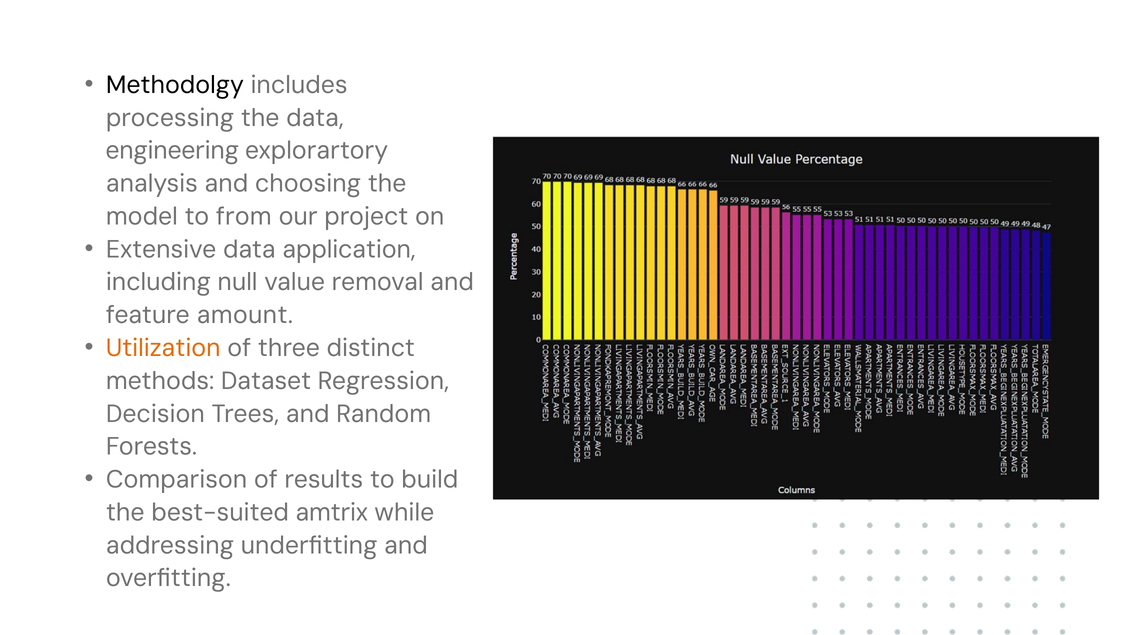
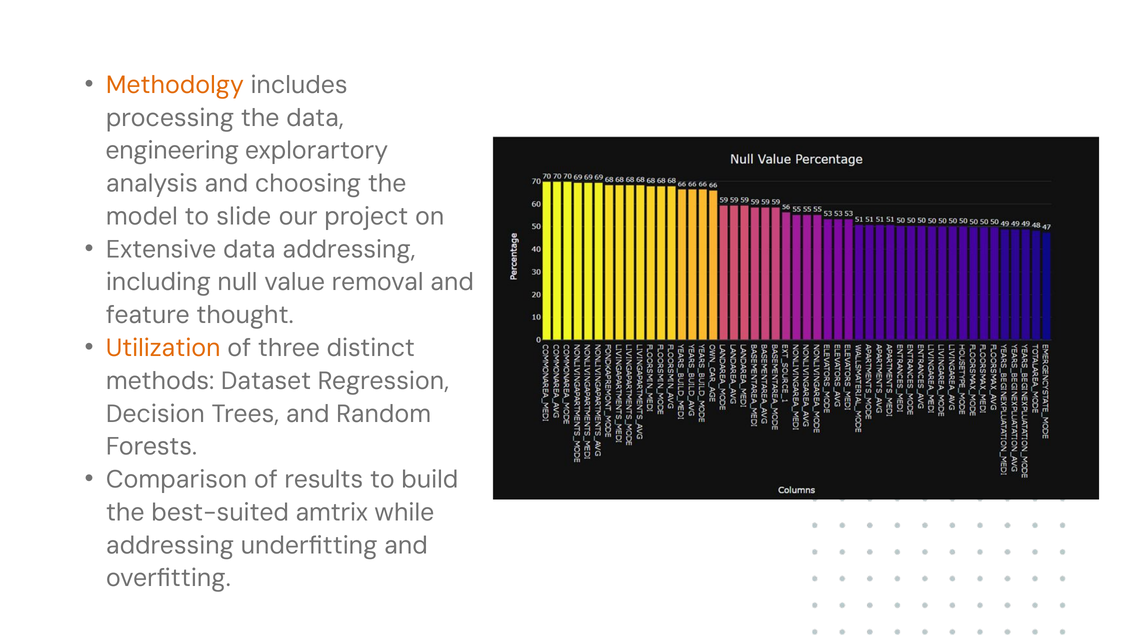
Methodolgy colour: black -> orange (175, 85)
from: from -> slide (244, 217)
data application: application -> addressing (349, 249)
amount: amount -> thought (245, 315)
